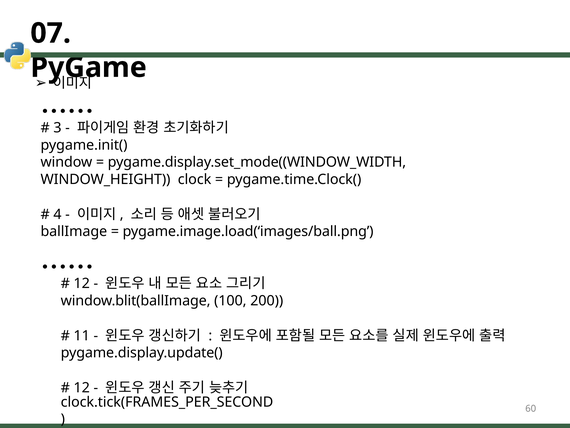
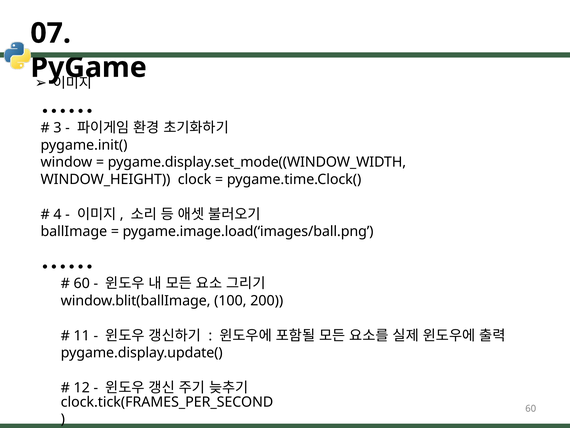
12: 12 -> 60 (82, 283)
